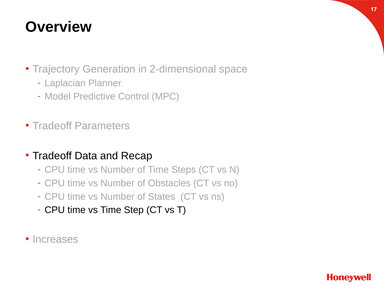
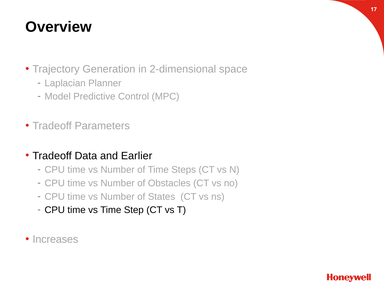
Recap: Recap -> Earlier (137, 156)
